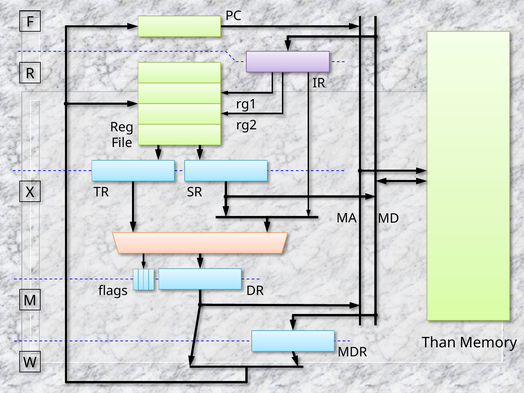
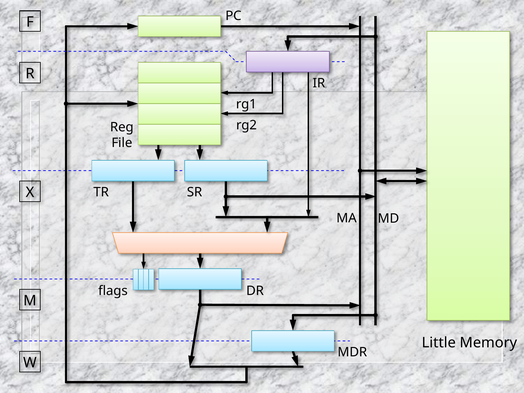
Than: Than -> Little (439, 343)
